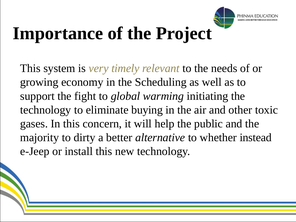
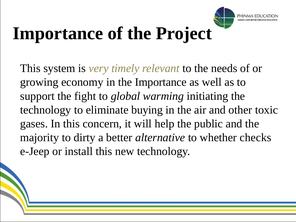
the Scheduling: Scheduling -> Importance (161, 82)
instead: instead -> checks (256, 137)
